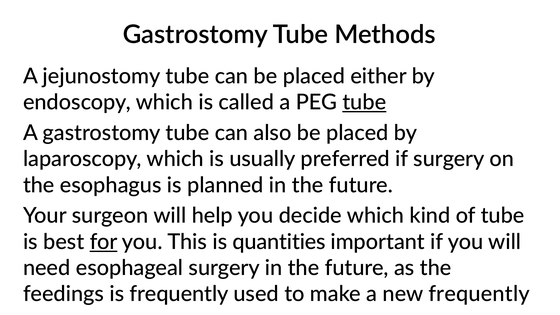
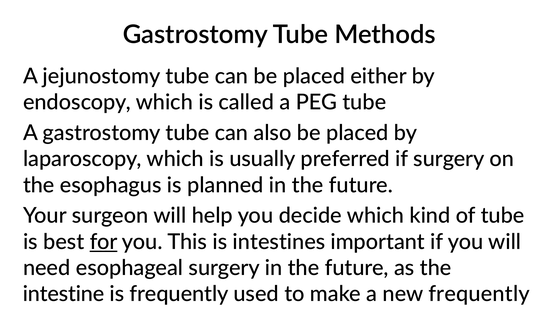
tube underline: present -> none (364, 102)
quantities: quantities -> intestines (279, 242)
feedings: feedings -> intestine (64, 294)
